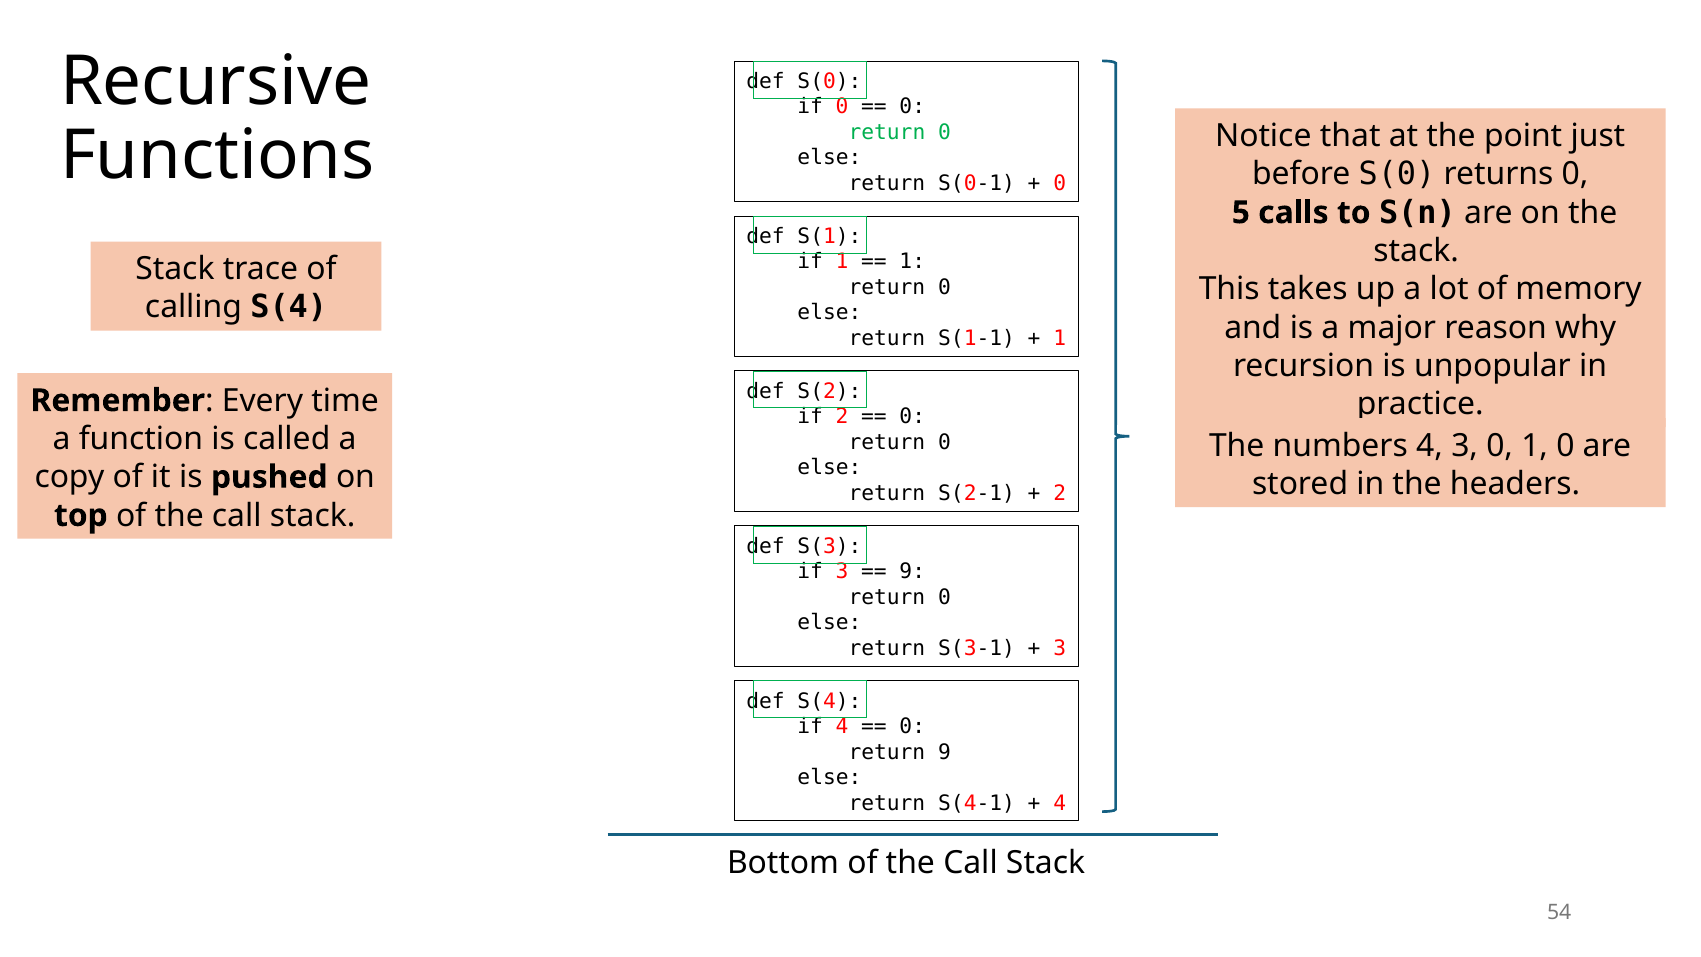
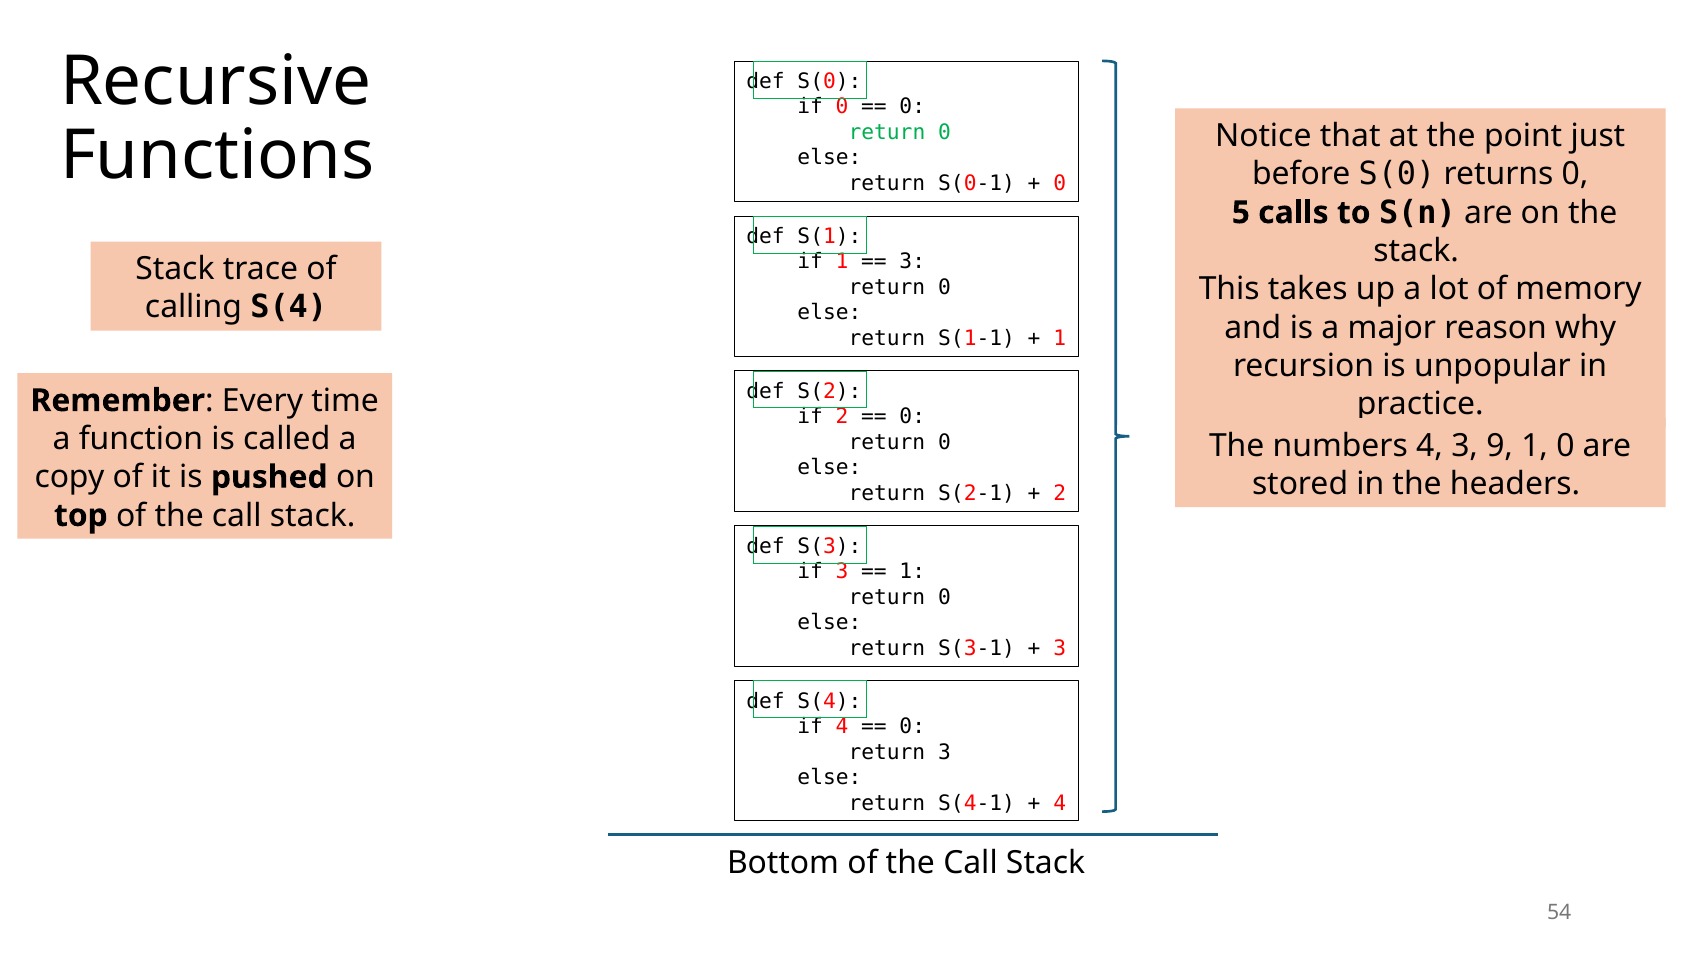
1: 1 -> 3 (912, 262)
3 0: 0 -> 9 (1500, 446)
9: 9 -> 1 (912, 572)
return 9: 9 -> 3 (945, 752)
